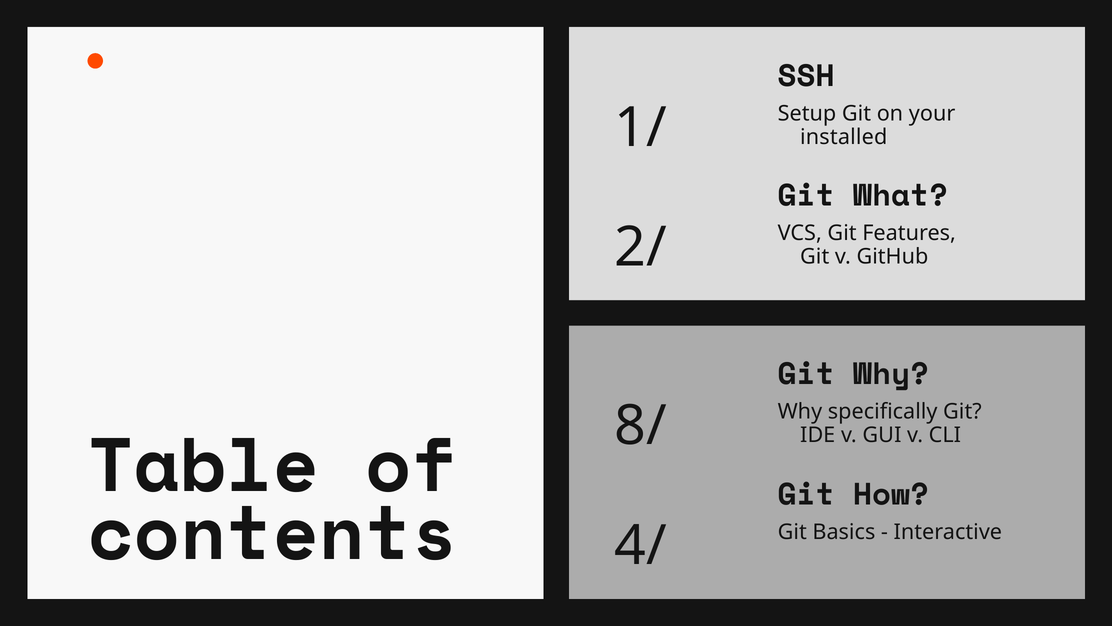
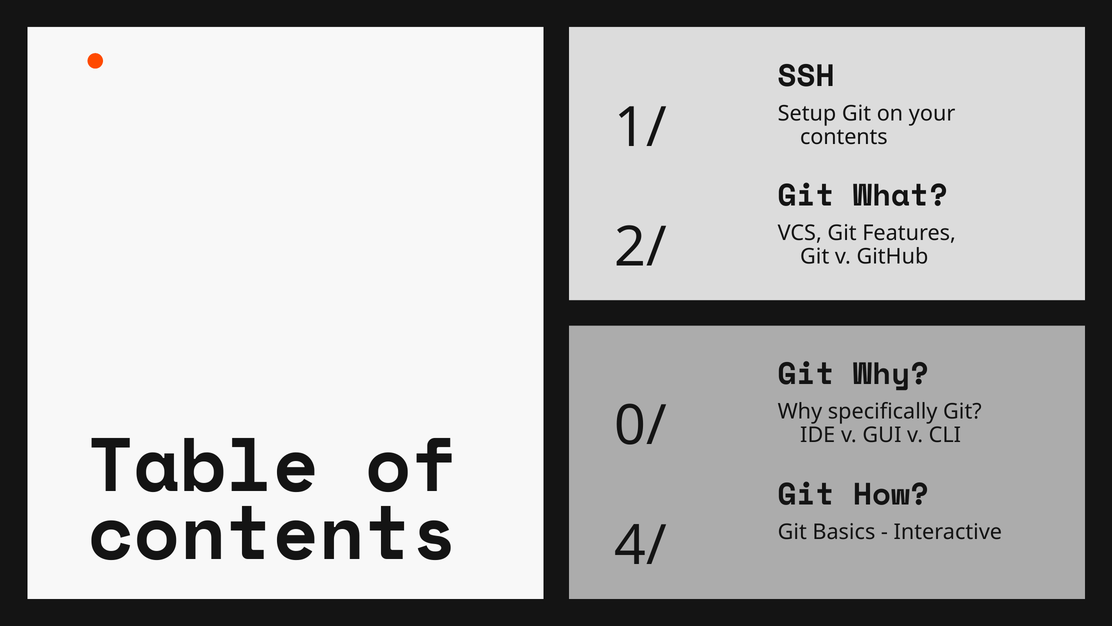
installed: installed -> contents (844, 137)
8/: 8/ -> 0/ (641, 425)
